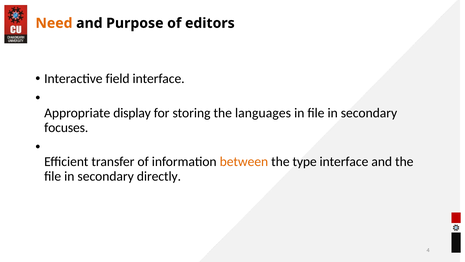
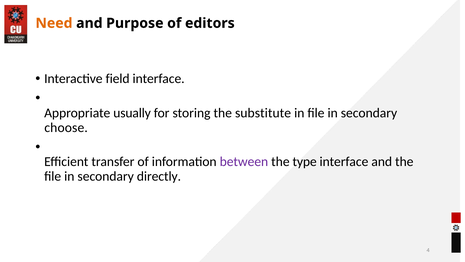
display: display -> usually (132, 113)
languages: languages -> substitute (263, 113)
focuses: focuses -> choose (66, 127)
between colour: orange -> purple (244, 162)
